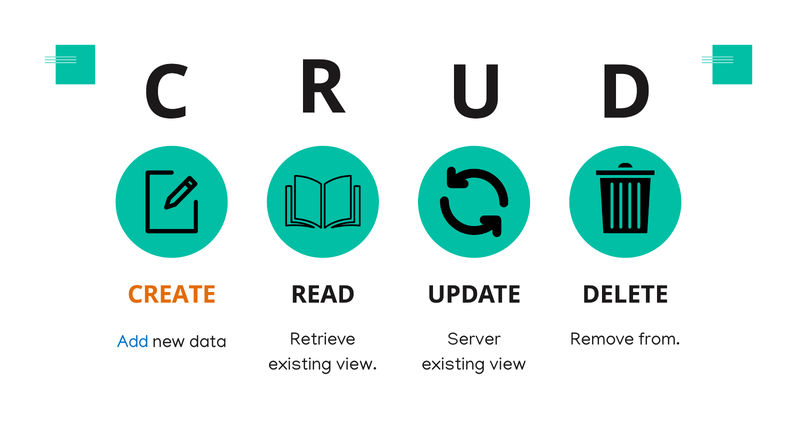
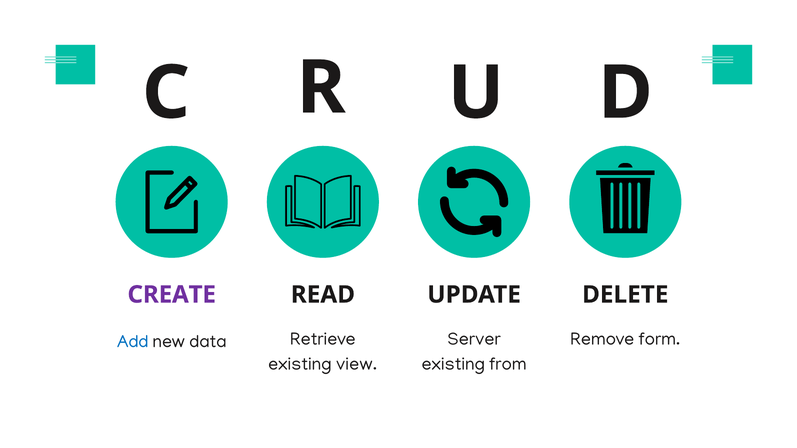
CREATE colour: orange -> purple (172, 295)
from: from -> form (659, 339)
view: view -> from (508, 364)
